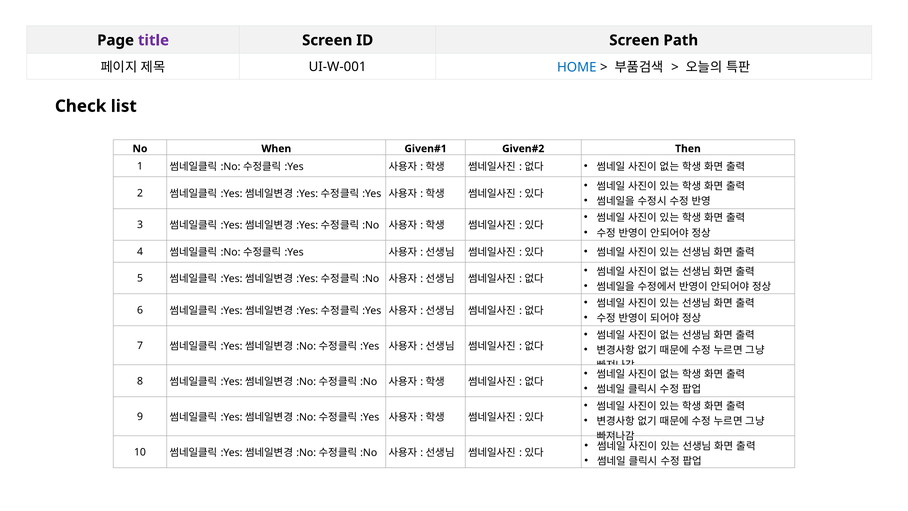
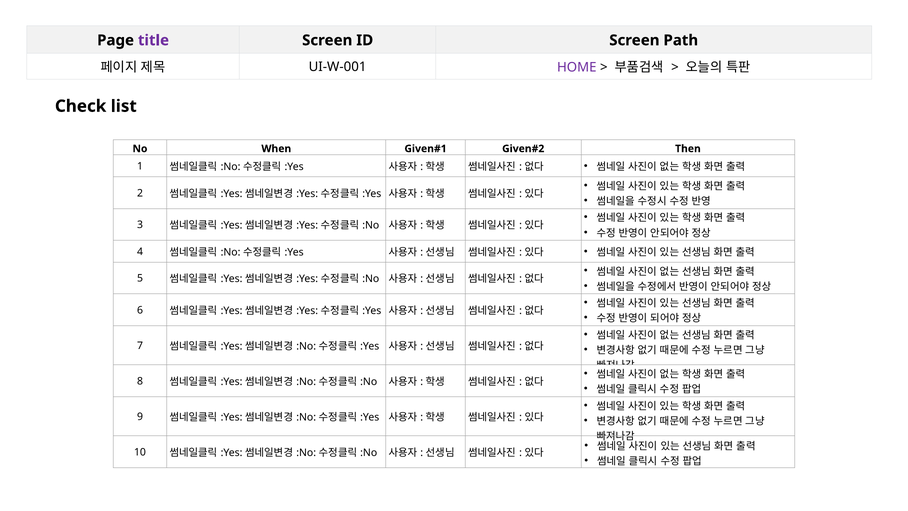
HOME colour: blue -> purple (577, 68)
